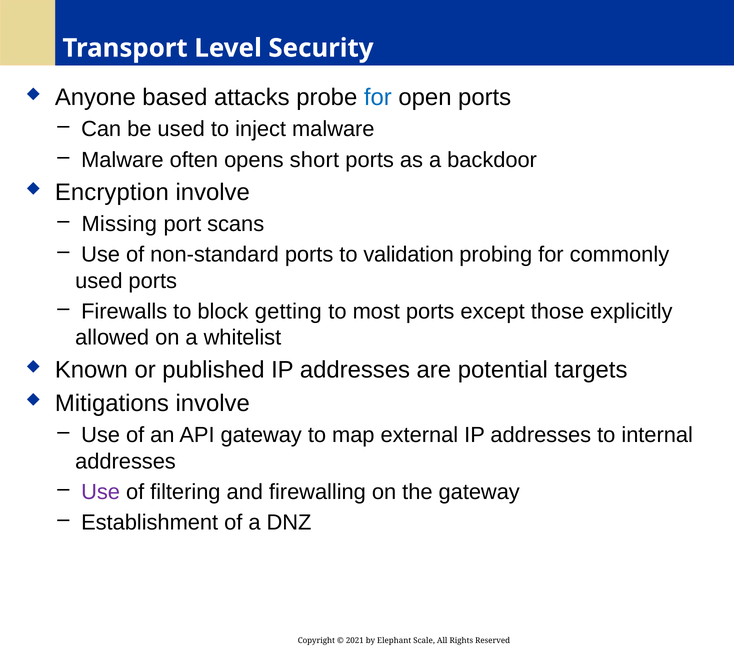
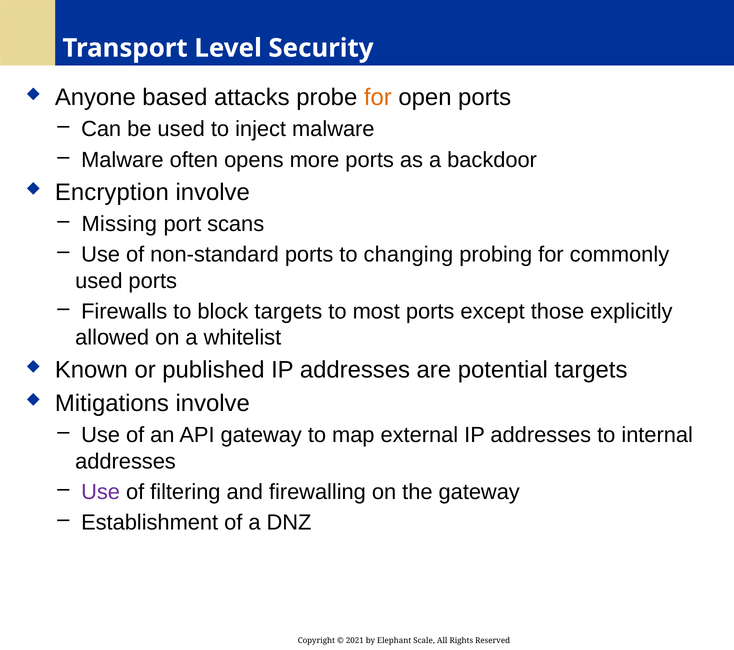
for colour: blue -> orange (378, 98)
short: short -> more (314, 160)
validation: validation -> changing (408, 254)
block getting: getting -> targets (288, 311)
